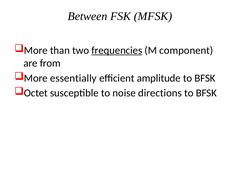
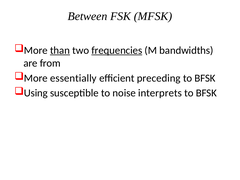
than underline: none -> present (60, 50)
component: component -> bandwidths (186, 50)
amplitude: amplitude -> preceding (159, 78)
Octet: Octet -> Using (36, 93)
directions: directions -> interprets (160, 93)
